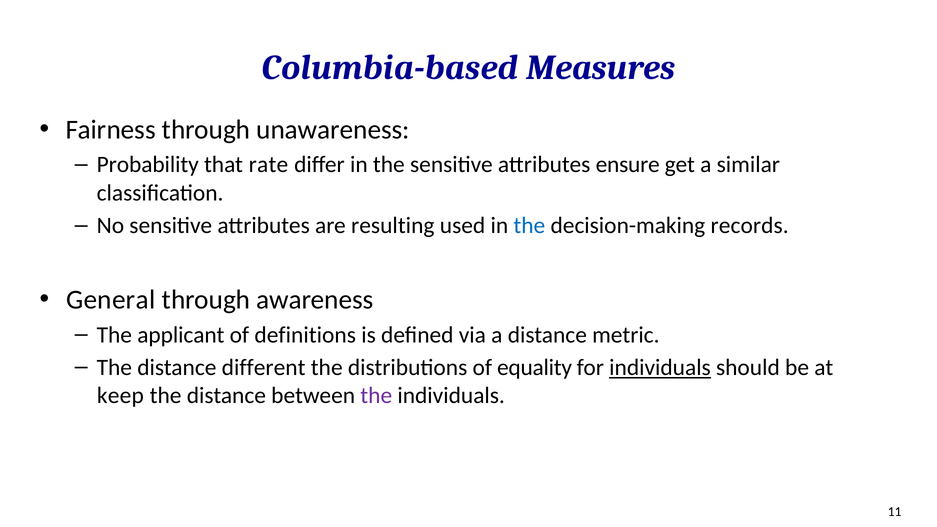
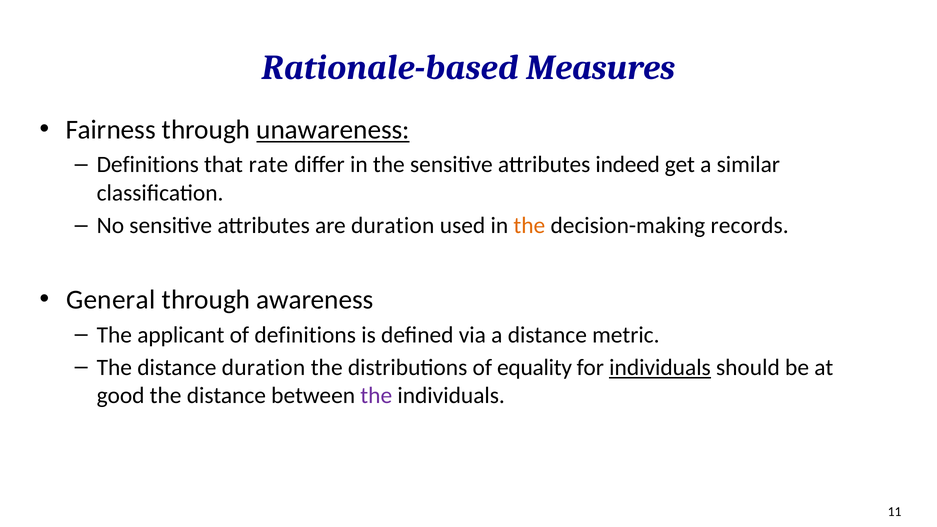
Columbia-based: Columbia-based -> Rationale-based (390, 67)
unawareness underline: none -> present (333, 130)
Probability: Probability -> Definitions (148, 165)
ensure: ensure -> indeed (628, 165)
are resulting: resulting -> duration (393, 226)
the colour: blue -> orange (529, 226)
distance different: different -> duration (263, 368)
keep: keep -> good (121, 396)
